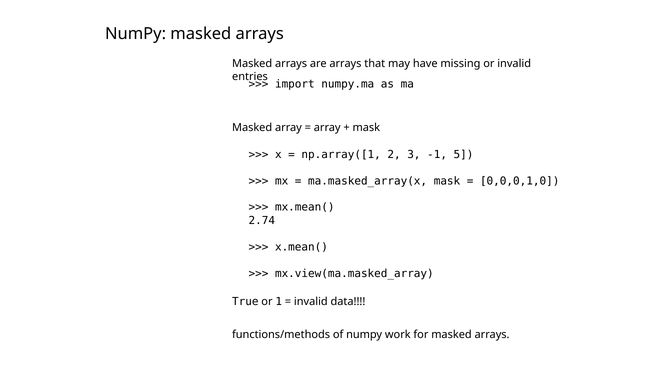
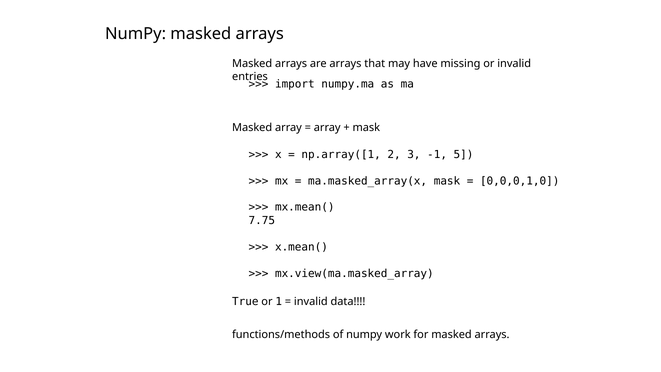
2.74: 2.74 -> 7.75 (262, 220)
